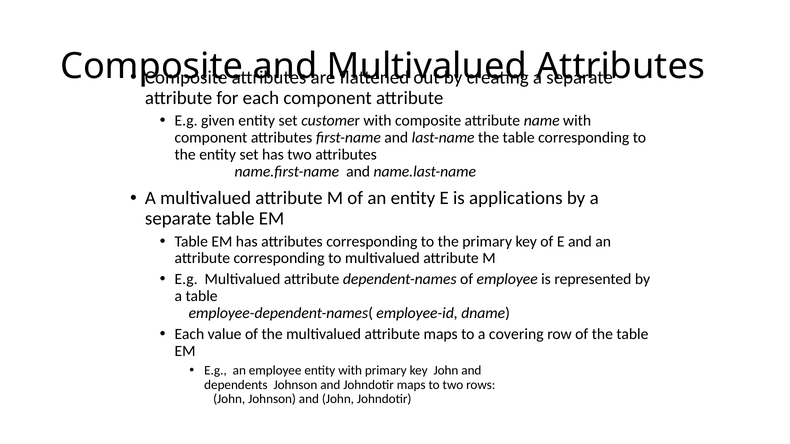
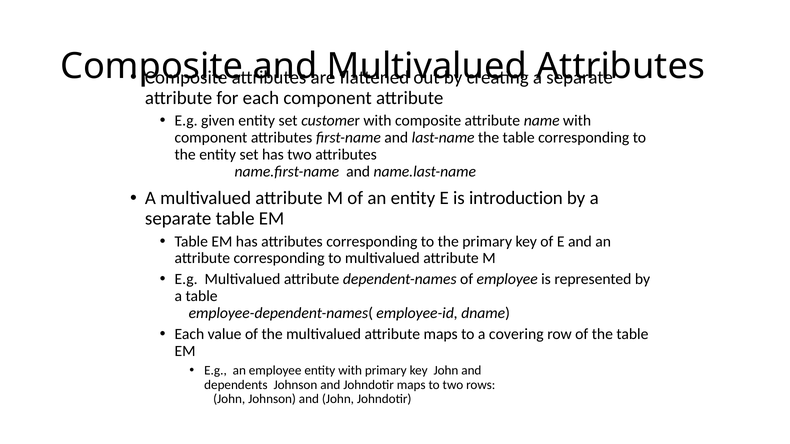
applications: applications -> introduction (516, 198)
